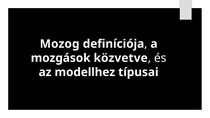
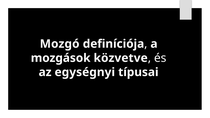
Mozog: Mozog -> Mozgó (60, 44)
modellhez: modellhez -> egységnyi (85, 72)
